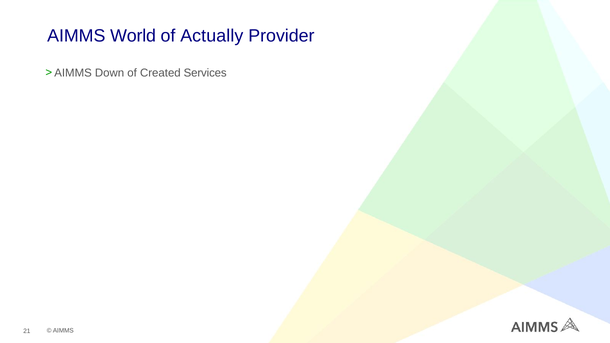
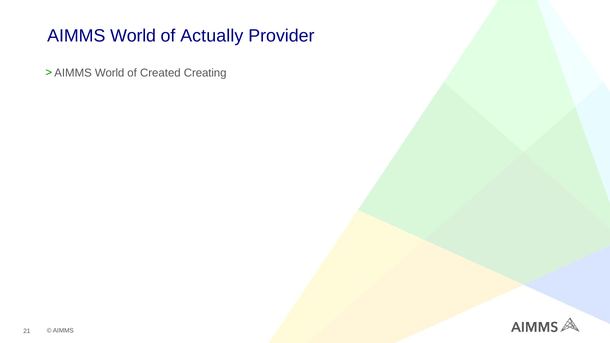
Down: Down -> World (110, 73)
Services: Services -> Creating (205, 73)
